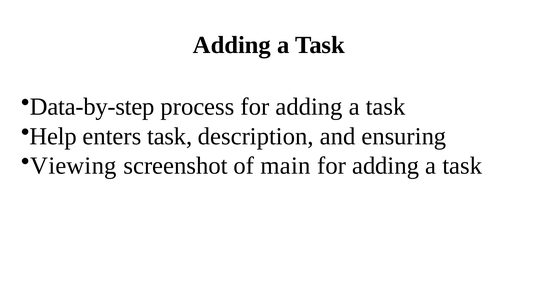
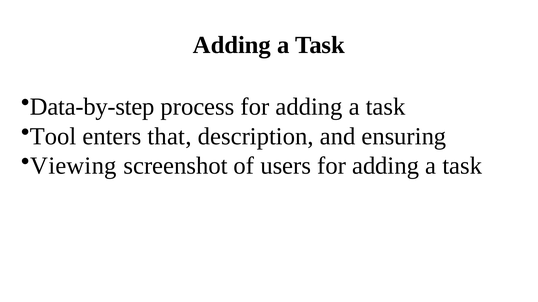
Help: Help -> Tool (53, 137)
enters task: task -> that (169, 137)
main: main -> users (286, 166)
